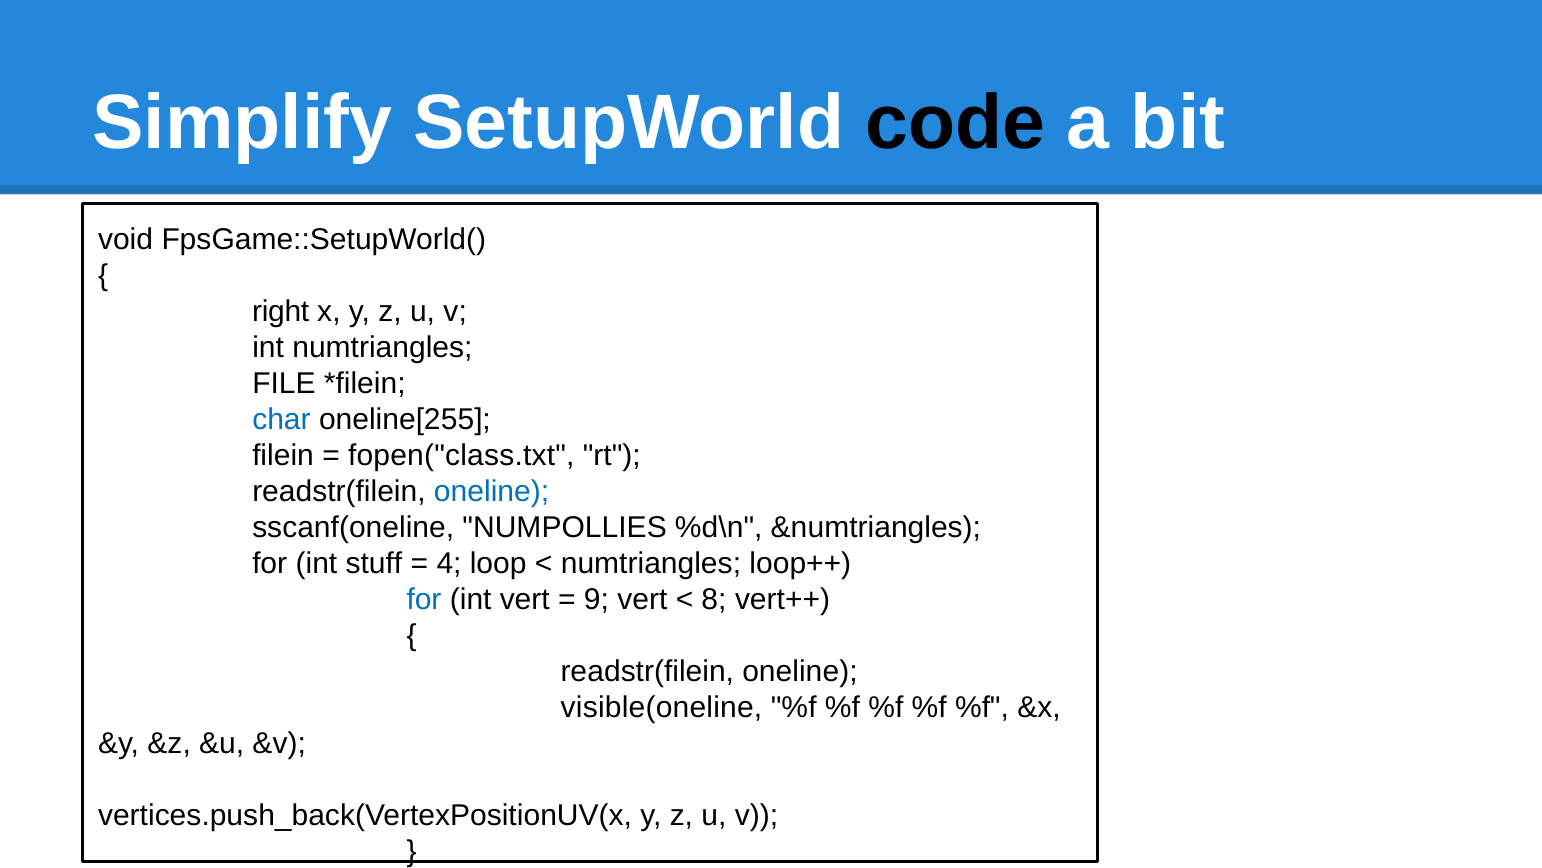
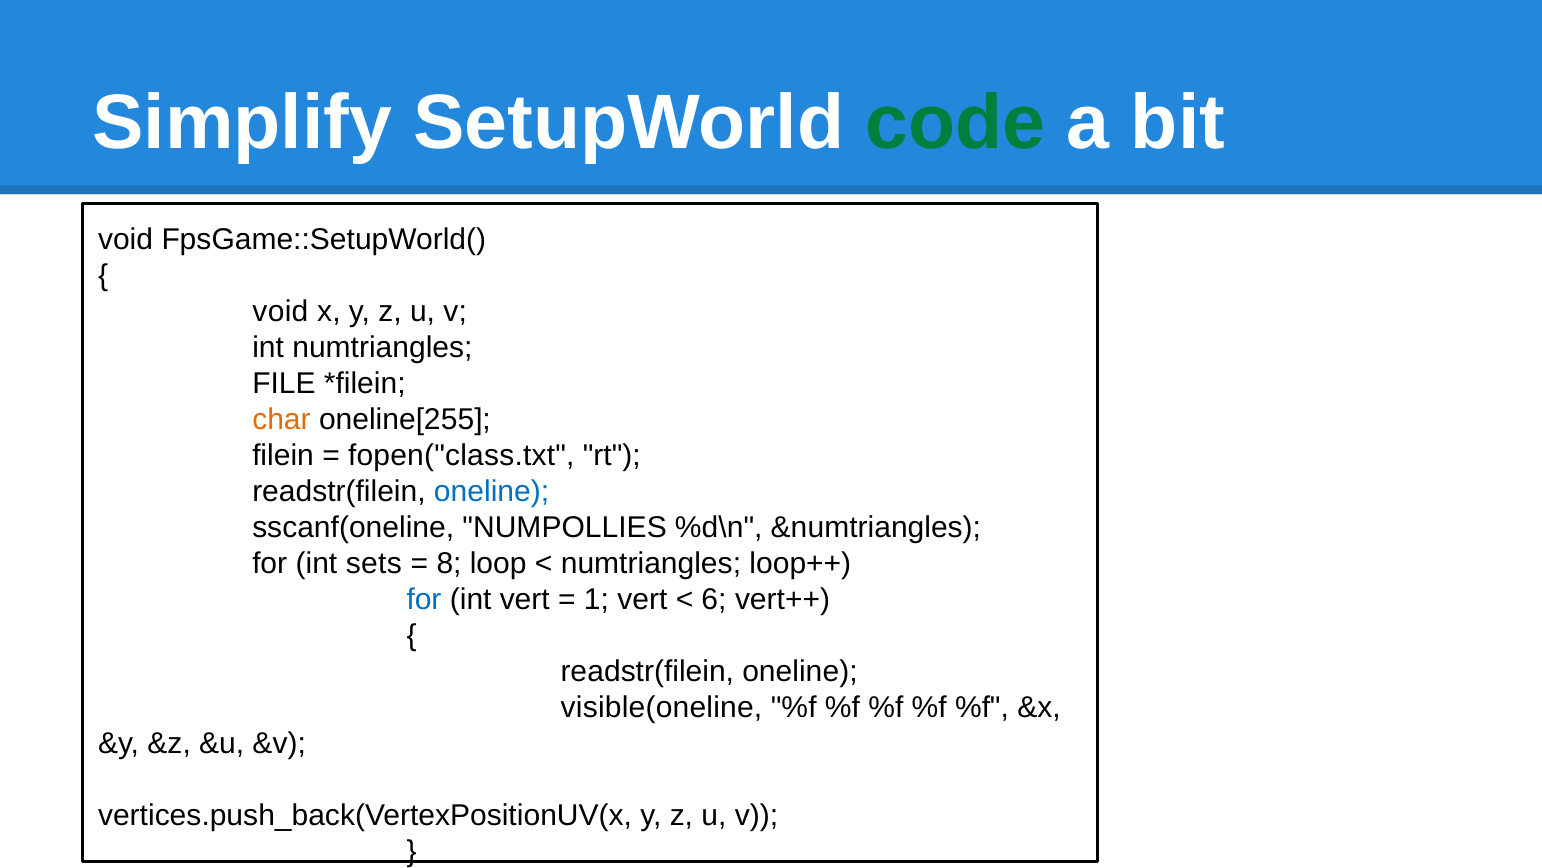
code colour: black -> green (955, 123)
right: right -> void (280, 311)
char colour: blue -> orange (281, 419)
stuff: stuff -> sets (374, 563)
4: 4 -> 8 (449, 563)
9: 9 -> 1 (596, 599)
8: 8 -> 6 (714, 599)
